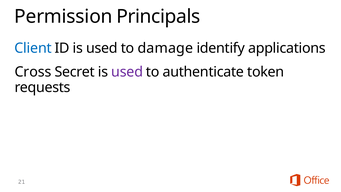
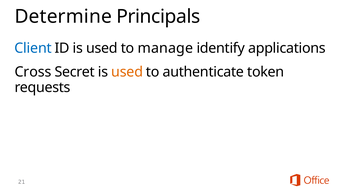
Permission: Permission -> Determine (63, 17)
damage: damage -> manage (165, 48)
used colour: purple -> orange (127, 72)
